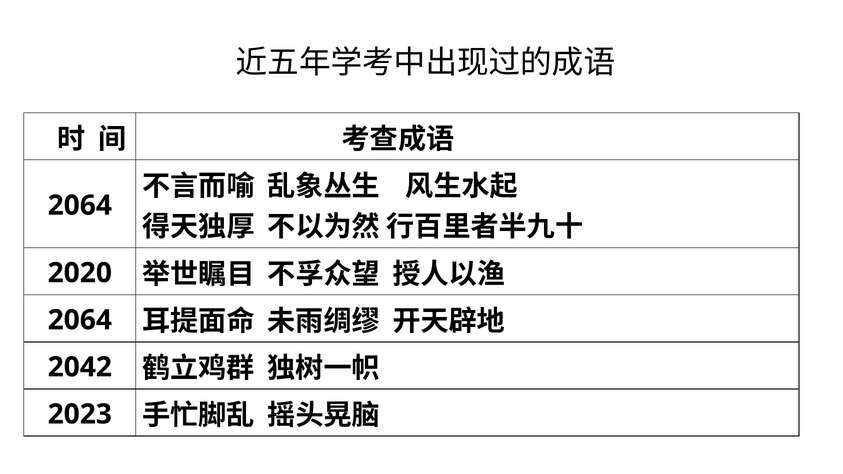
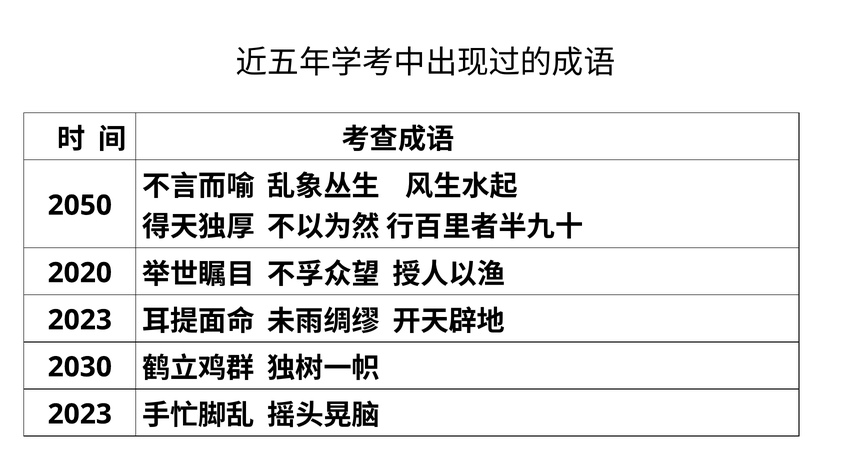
2064: 2064 -> 2050 (80, 205)
2064: 2064 -> 2023 (80, 320)
2042: 2042 -> 2030 (80, 367)
